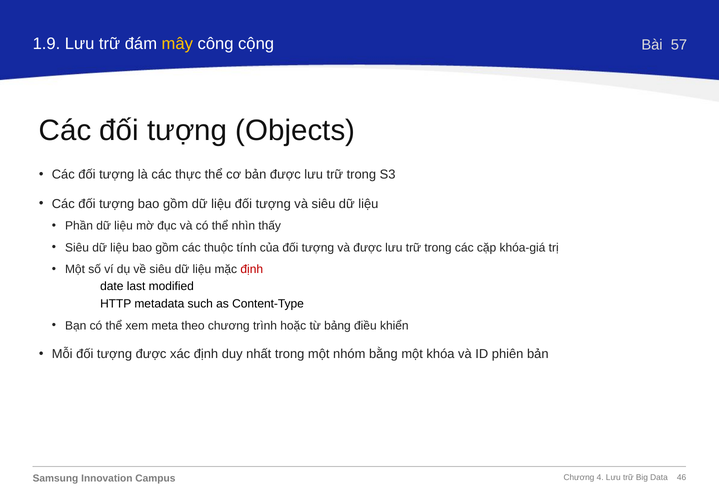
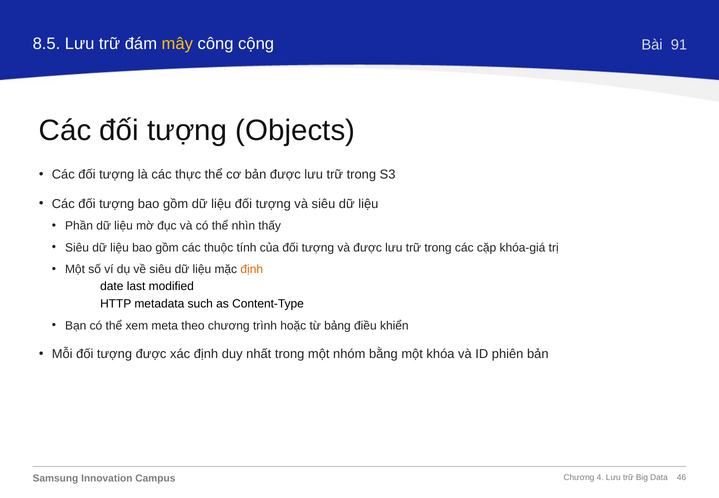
1.9: 1.9 -> 8.5 (46, 44)
57: 57 -> 91 (679, 45)
định colour: red -> orange (252, 269)
